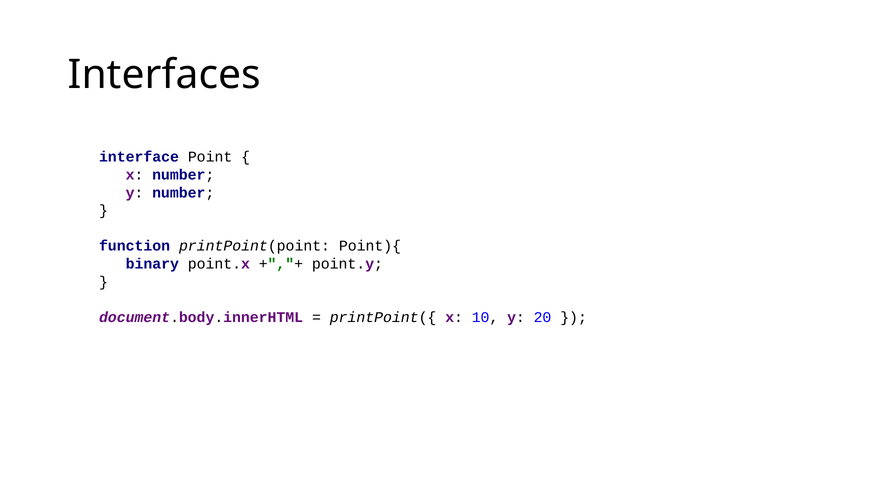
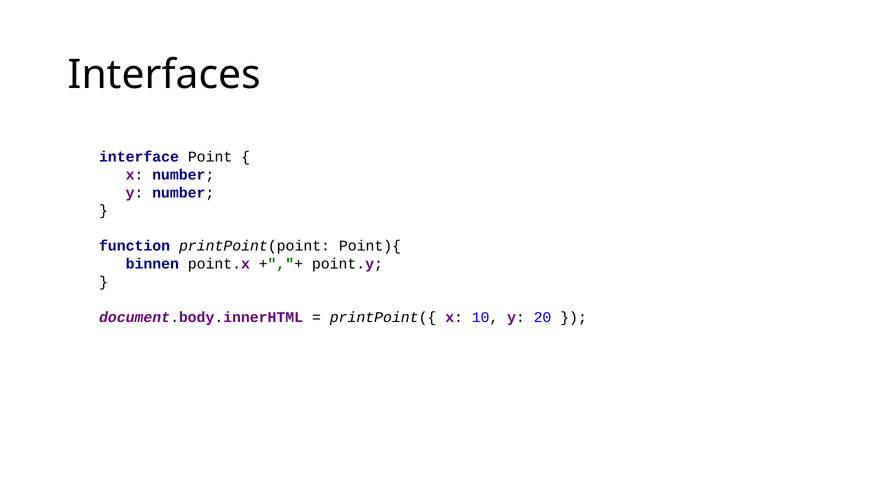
binary: binary -> binnen (152, 264)
